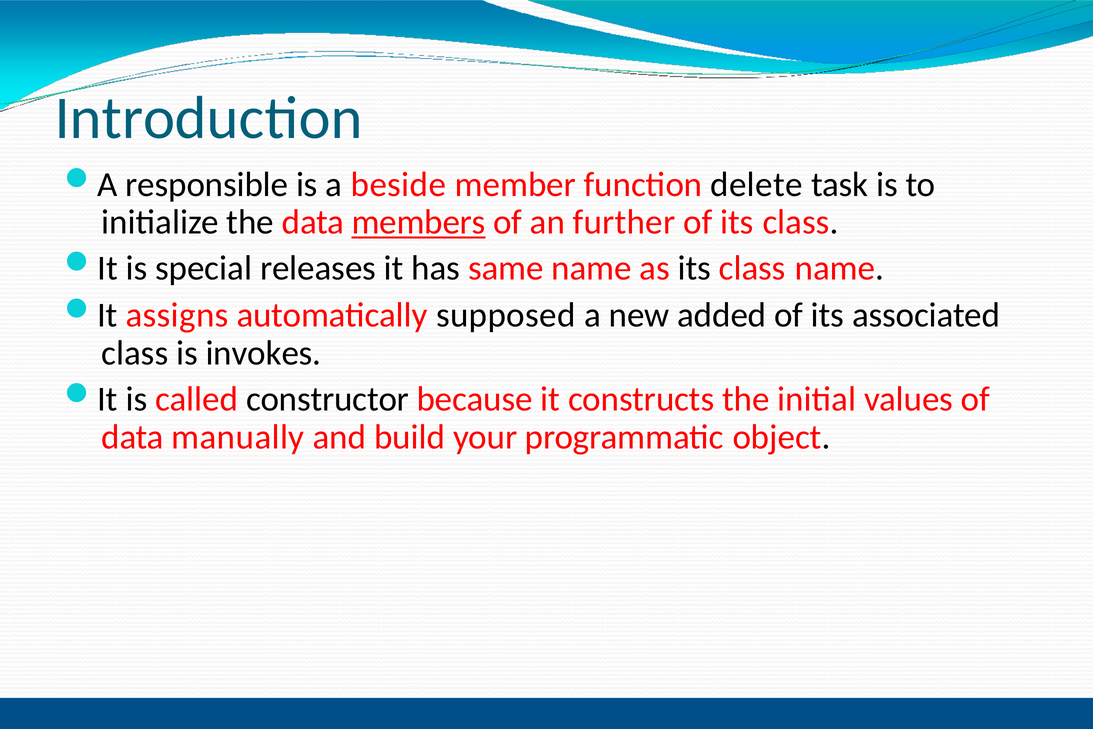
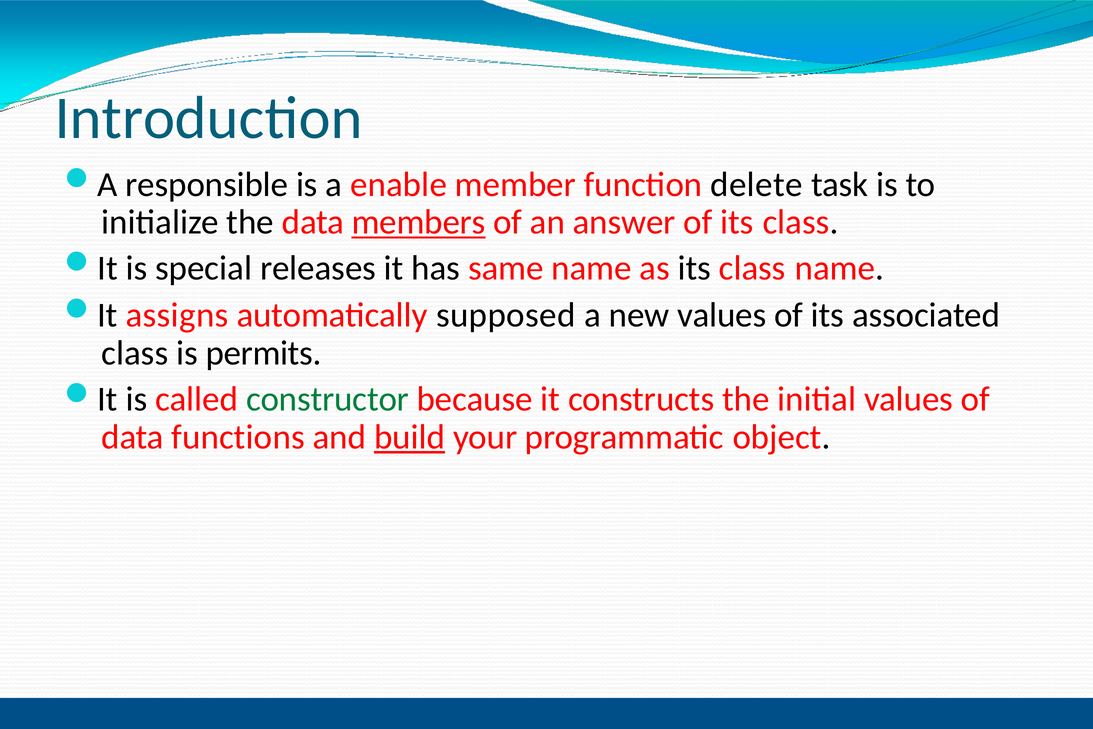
beside: beside -> enable (399, 184)
further: further -> answer (624, 222)
new added: added -> values (722, 315)
invokes: invokes -> permits (264, 353)
constructor colour: black -> green (328, 399)
manually: manually -> functions (238, 437)
build underline: none -> present (410, 437)
